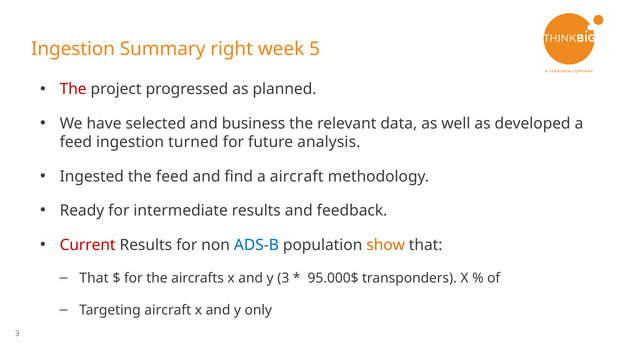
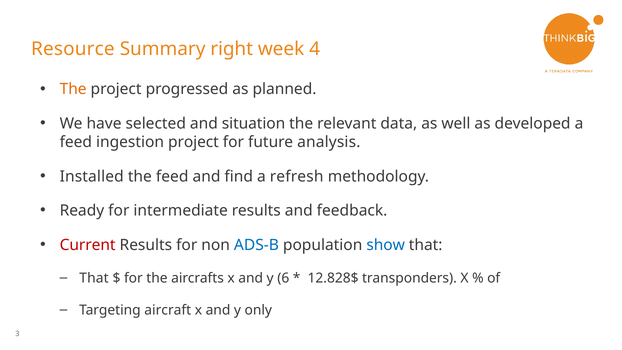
Ingestion: Ingestion -> Resource (73, 49)
5: 5 -> 4 (315, 49)
The colour: red -> orange (73, 89)
business: business -> situation (254, 124)
ingestion turned: turned -> project (193, 142)
Ingested: Ingested -> Installed (92, 176)
a aircraft: aircraft -> refresh (297, 176)
show colour: orange -> blue (386, 245)
y 3: 3 -> 6 (283, 278)
95.000$: 95.000$ -> 12.828$ (333, 278)
